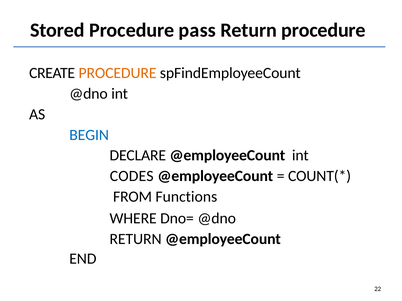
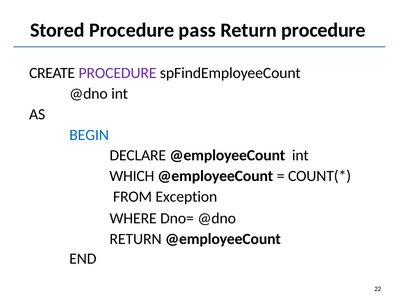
PROCEDURE colour: orange -> purple (118, 73)
CODES: CODES -> WHICH (132, 176)
Functions: Functions -> Exception (186, 197)
